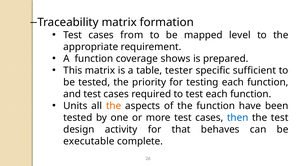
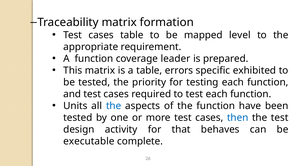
cases from: from -> table (132, 35)
shows: shows -> leader (176, 59)
tester: tester -> errors (179, 71)
sufficient: sufficient -> exhibited (254, 71)
the colour: orange -> blue (114, 106)
